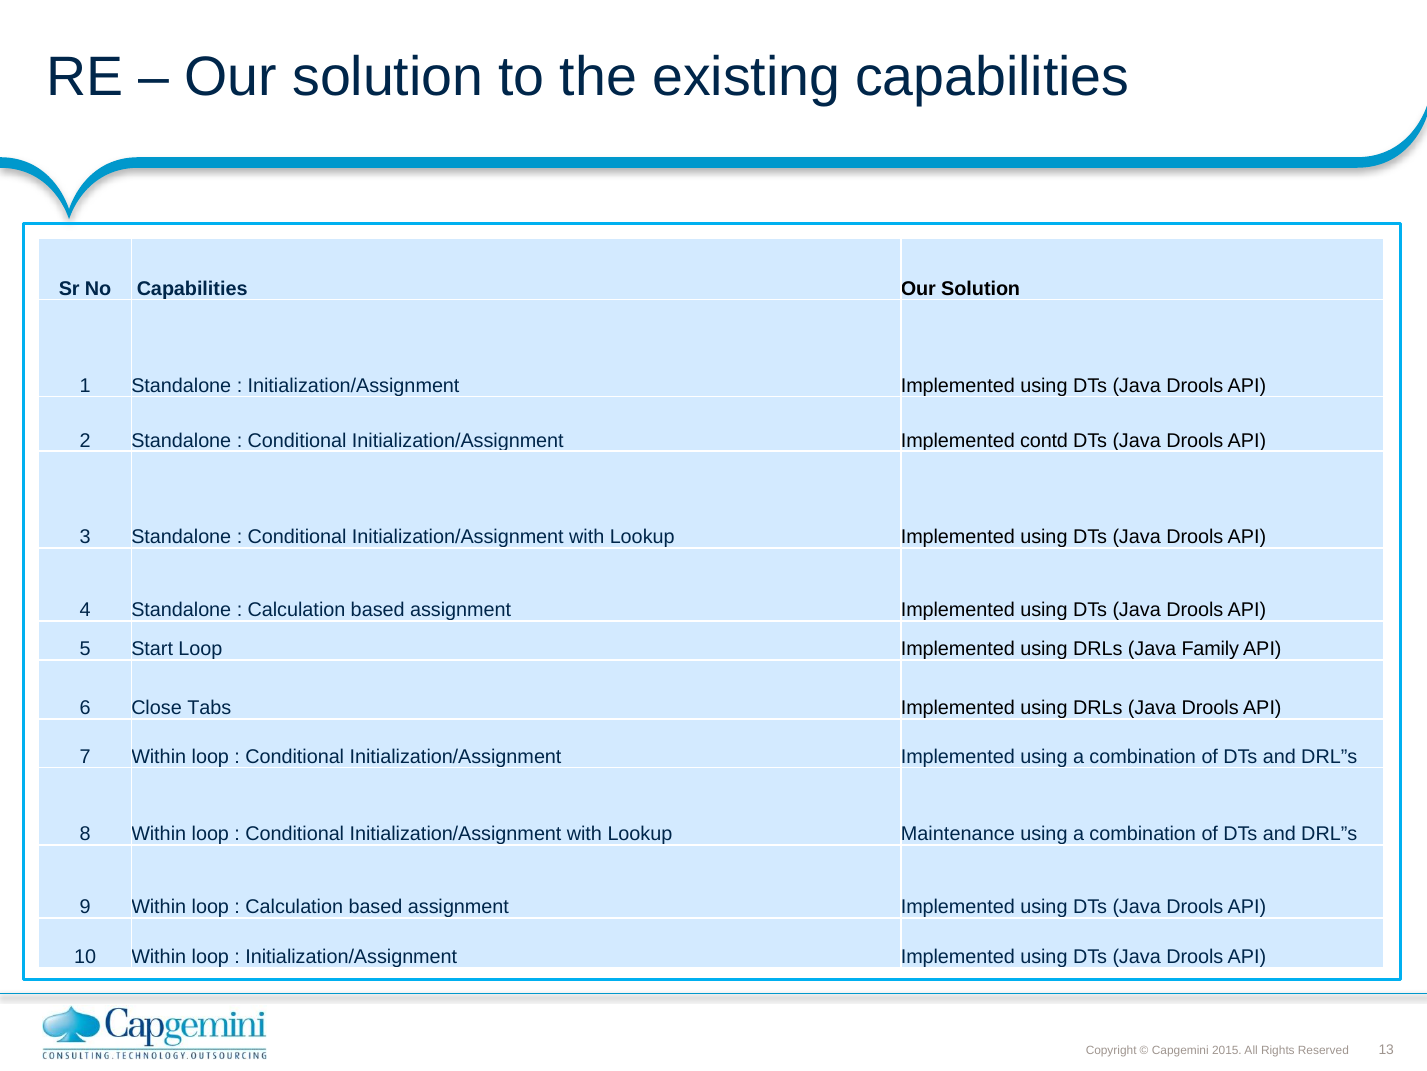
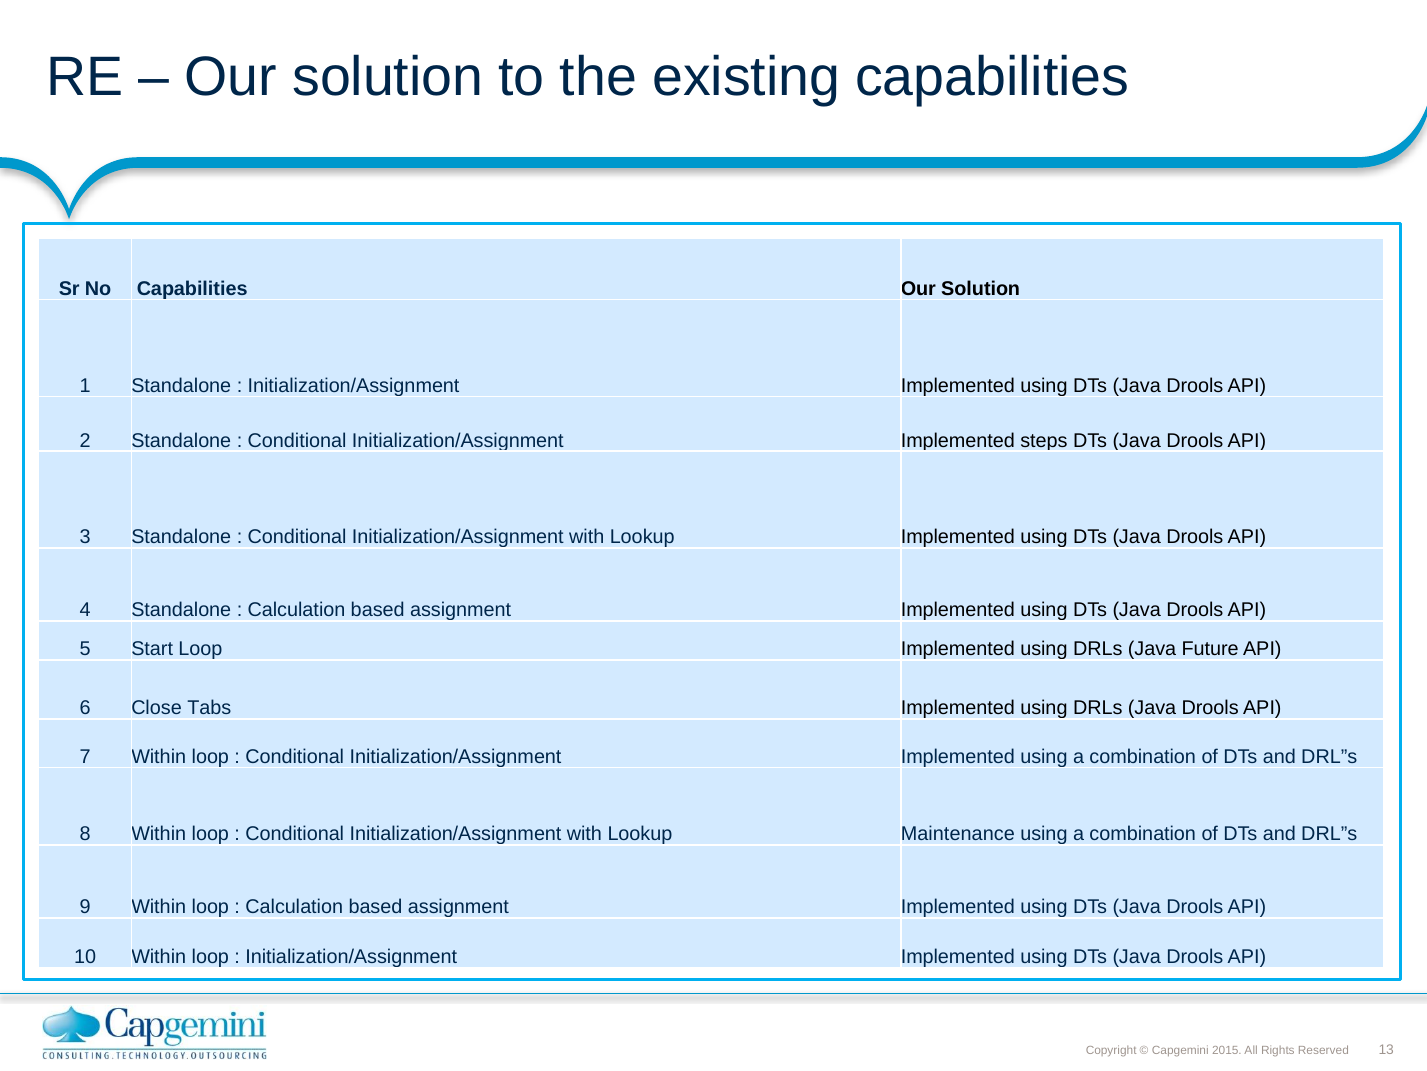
contd: contd -> steps (1044, 440)
Family: Family -> Future (1210, 648)
